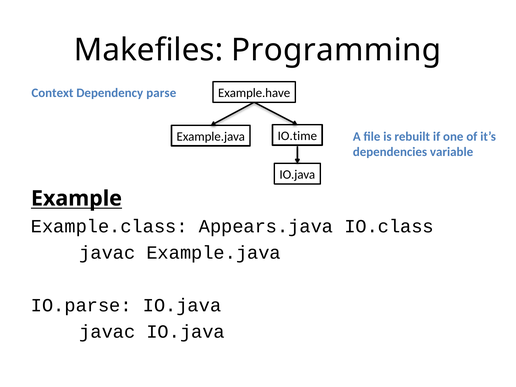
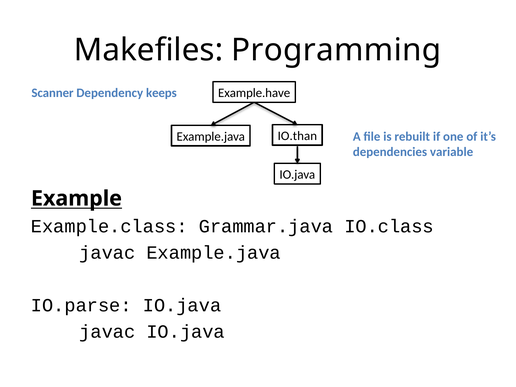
Context: Context -> Scanner (53, 93)
parse: parse -> keeps (161, 93)
IO.time: IO.time -> IO.than (297, 136)
Appears.java: Appears.java -> Grammar.java (266, 226)
